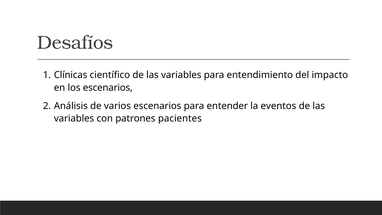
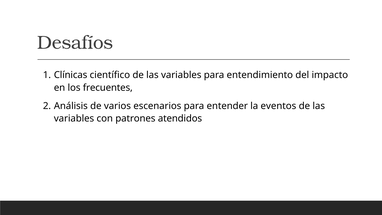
los escenarios: escenarios -> frecuentes (108, 88)
pacientes: pacientes -> atendidos (180, 118)
